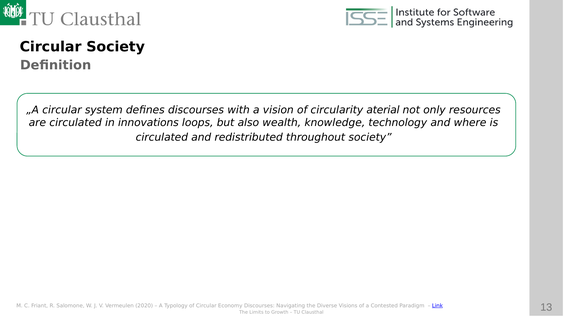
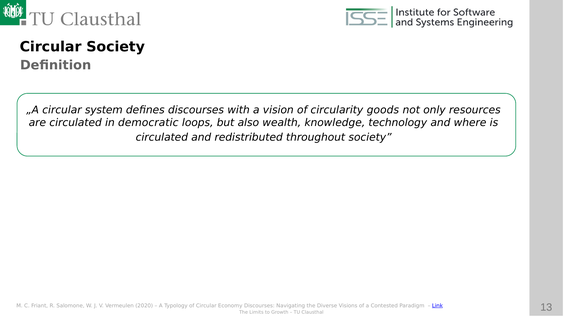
aterial: aterial -> goods (383, 110)
innovations: innovations -> democratic (148, 123)
